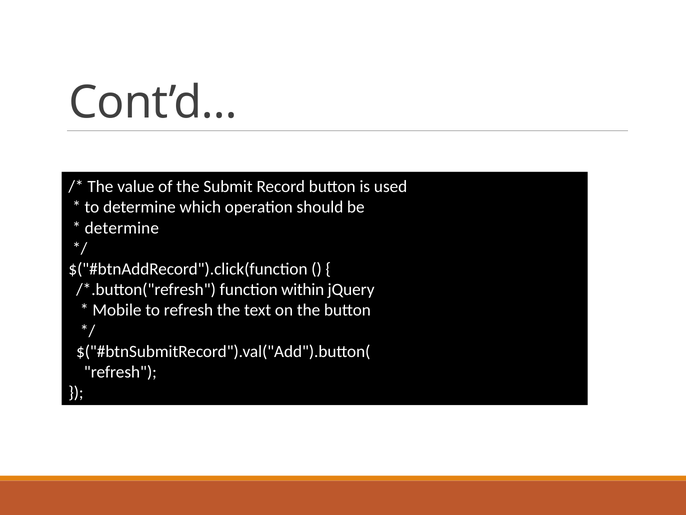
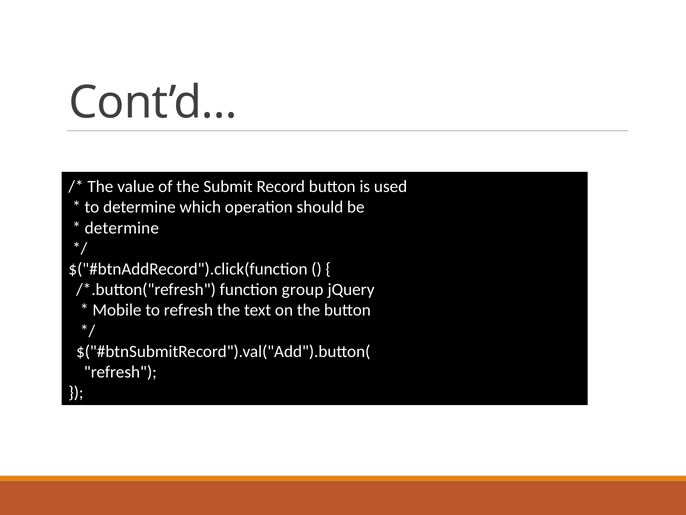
within: within -> group (303, 289)
